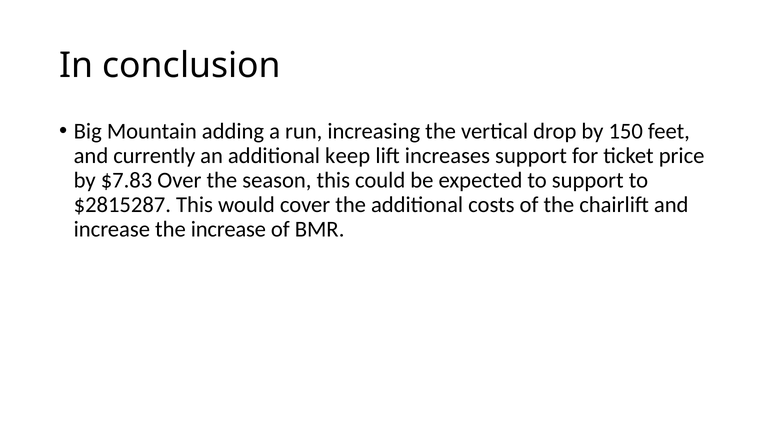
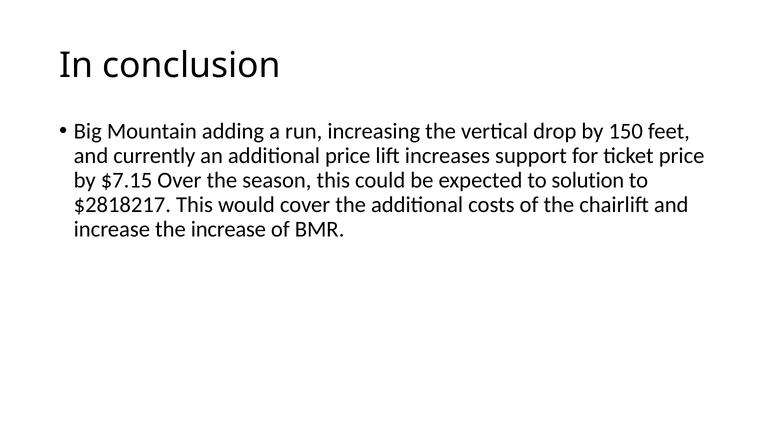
additional keep: keep -> price (348, 156)
$7.83: $7.83 -> $7.15 (127, 180)
to support: support -> solution (588, 180)
$2815287: $2815287 -> $2818217 (122, 205)
